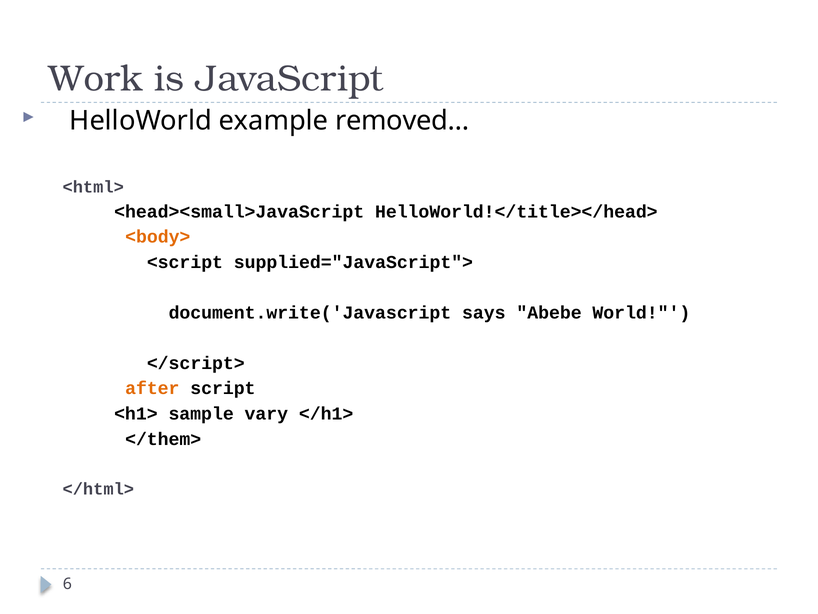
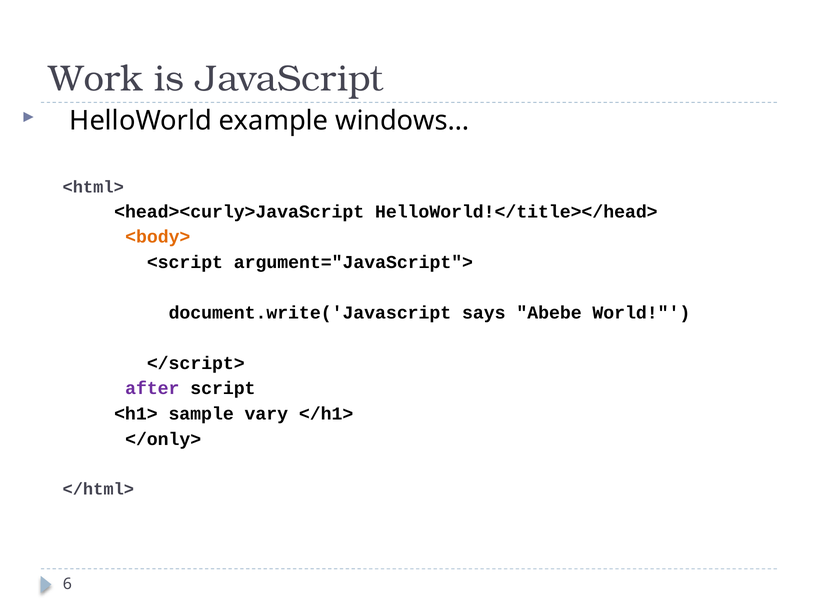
removed…: removed… -> windows… (402, 121)
<head><small>JavaScript: <head><small>JavaScript -> <head><curly>JavaScript (239, 211)
supplied="JavaScript">: supplied="JavaScript"> -> argument="JavaScript"> (353, 262)
after colour: orange -> purple (152, 388)
</them>: </them> -> </only> (163, 439)
